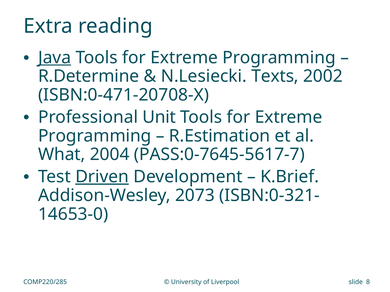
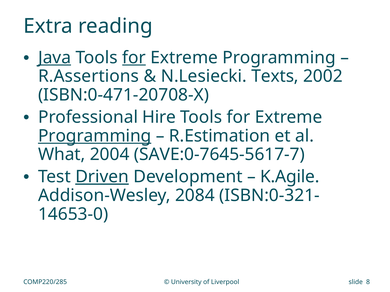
for underline: none -> present (134, 58)
R.Determine: R.Determine -> R.Assertions (89, 76)
Unit: Unit -> Hire (159, 117)
Programming underline: none -> present (95, 136)
PASS:0-7645-5617-7: PASS:0-7645-5617-7 -> SAVE:0-7645-5617-7 (219, 155)
K.Brief: K.Brief -> K.Agile (290, 177)
2073: 2073 -> 2084 (195, 196)
